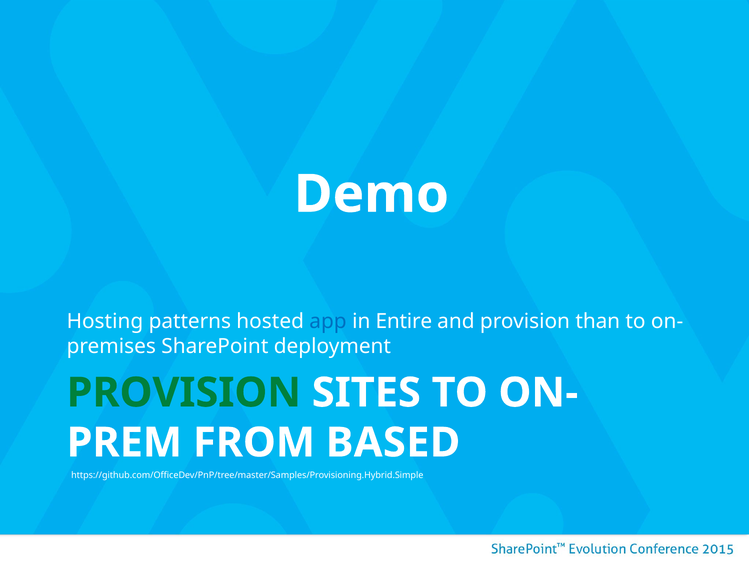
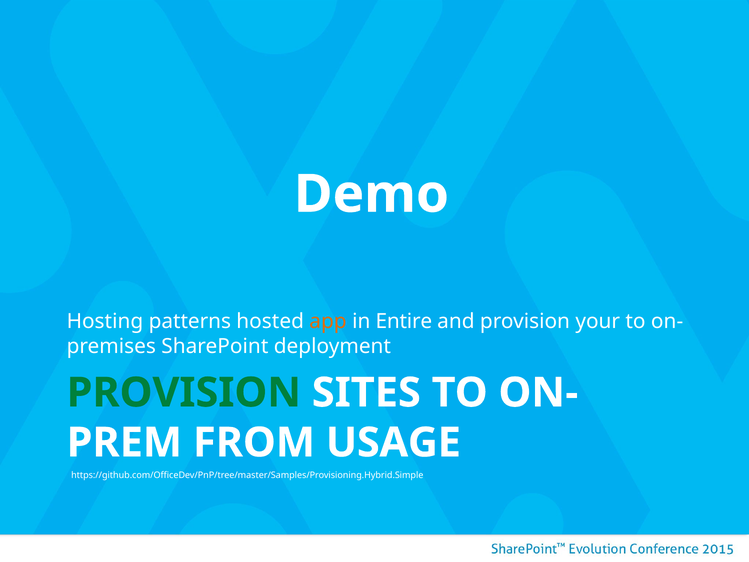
app colour: blue -> orange (328, 321)
than: than -> your (598, 321)
BASED: BASED -> USAGE (393, 443)
